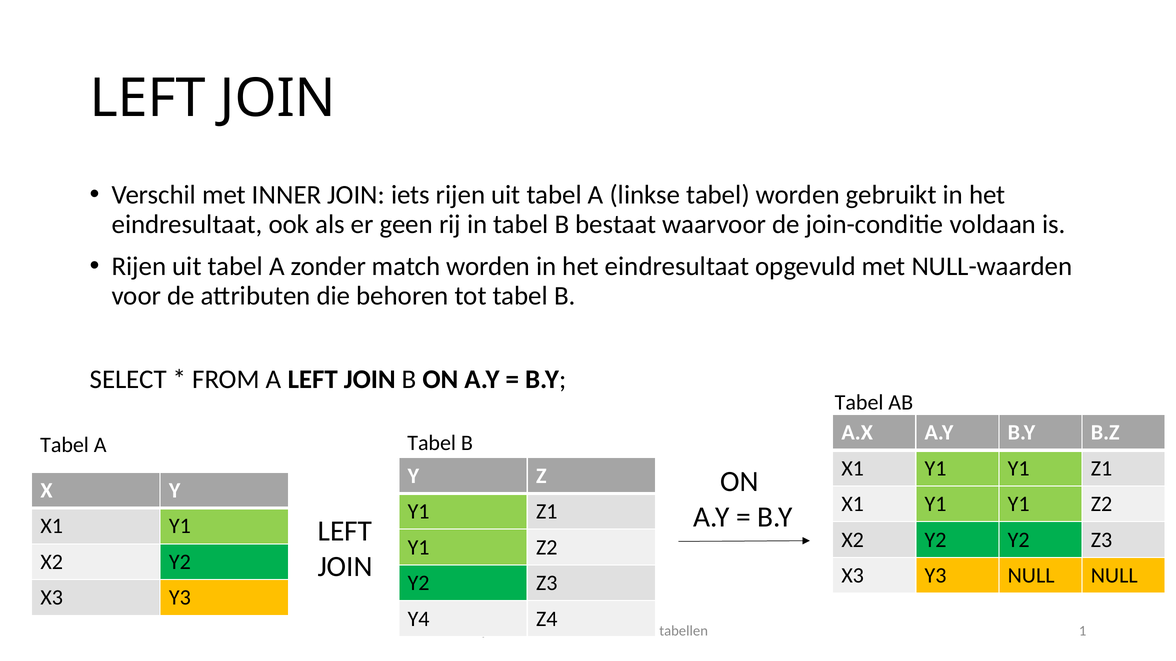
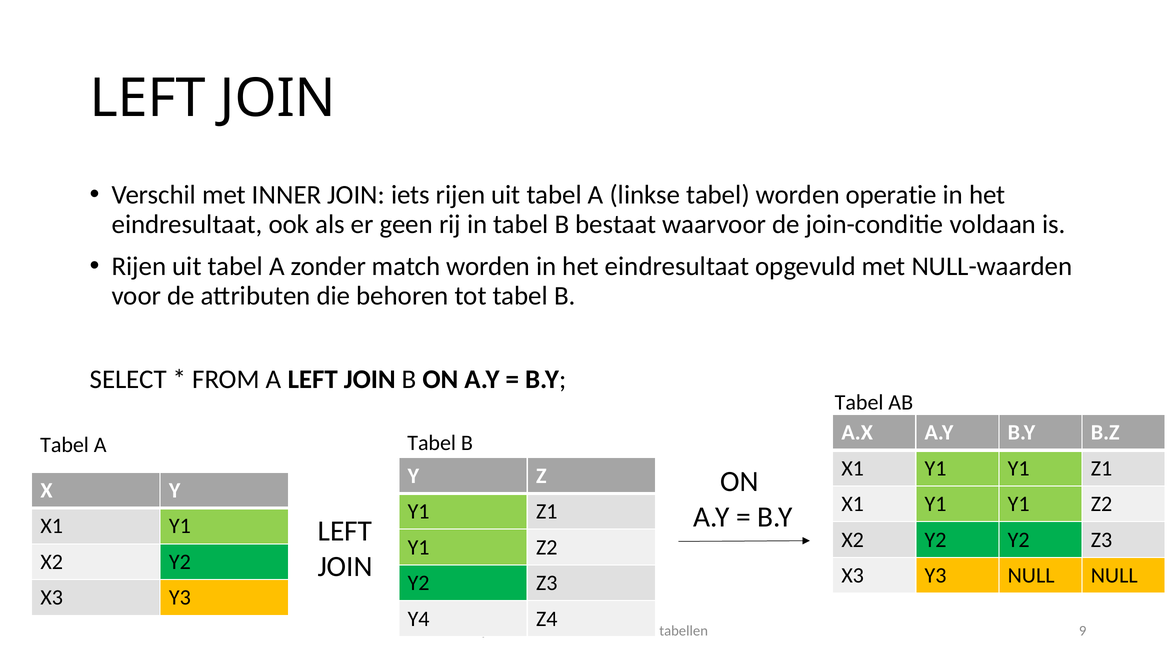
gebruikt: gebruikt -> operatie (891, 195)
1: 1 -> 9 (1083, 632)
